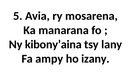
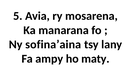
kibony’aina: kibony’aina -> sofina’aina (53, 45)
izany: izany -> maty (95, 59)
